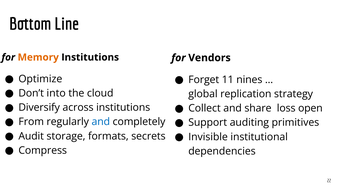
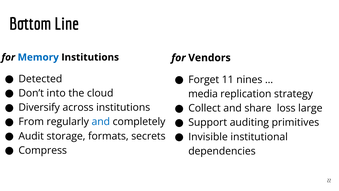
Memory colour: orange -> blue (38, 57)
Optimize: Optimize -> Detected (40, 79)
global: global -> media (203, 94)
open: open -> large (310, 108)
